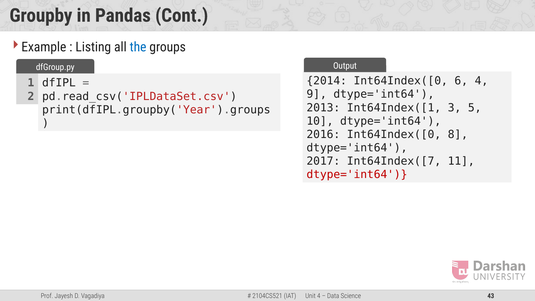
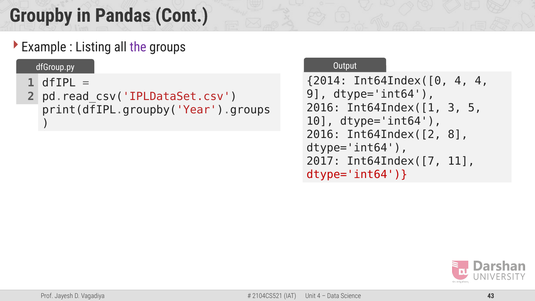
the colour: blue -> purple (138, 47)
Int64Index([0 6: 6 -> 4 (461, 81)
2013: 2013 -> 2016 (323, 108)
2016 Int64Index([0: Int64Index([0 -> Int64Index([2 (394, 134)
